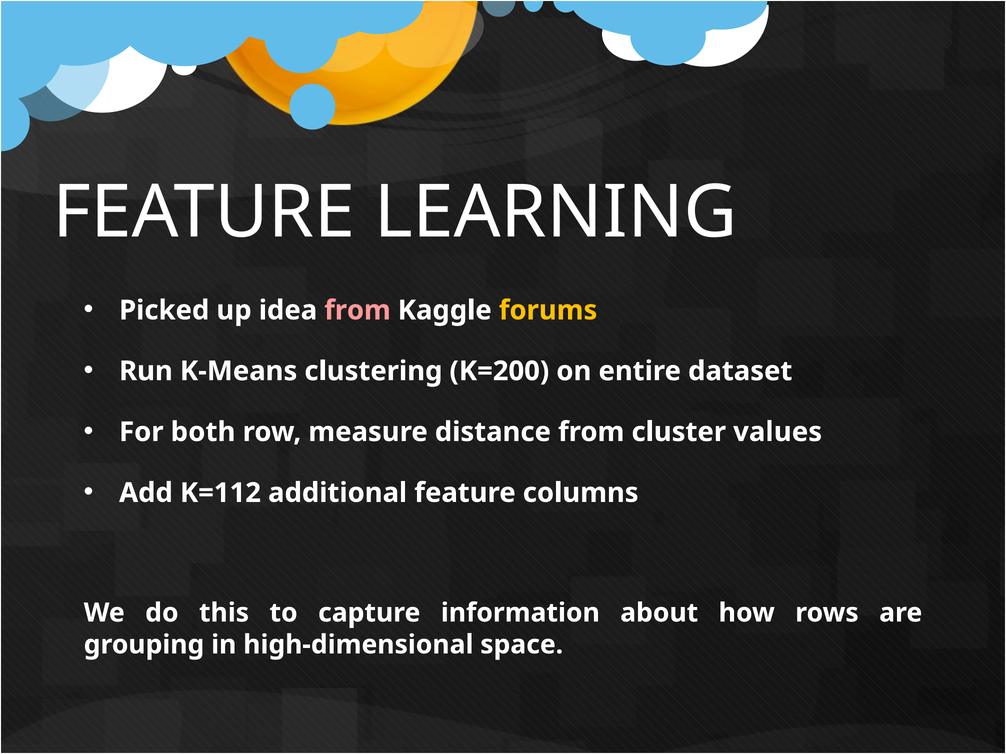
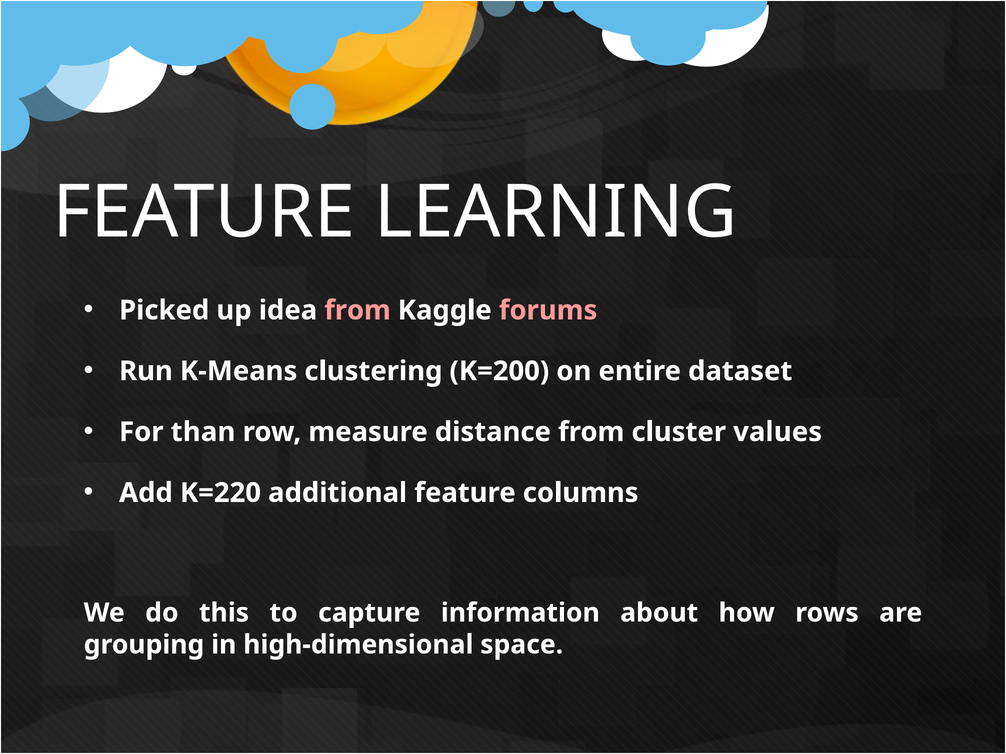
forums colour: yellow -> pink (548, 311)
both: both -> than (203, 432)
K=112: K=112 -> K=220 (220, 493)
